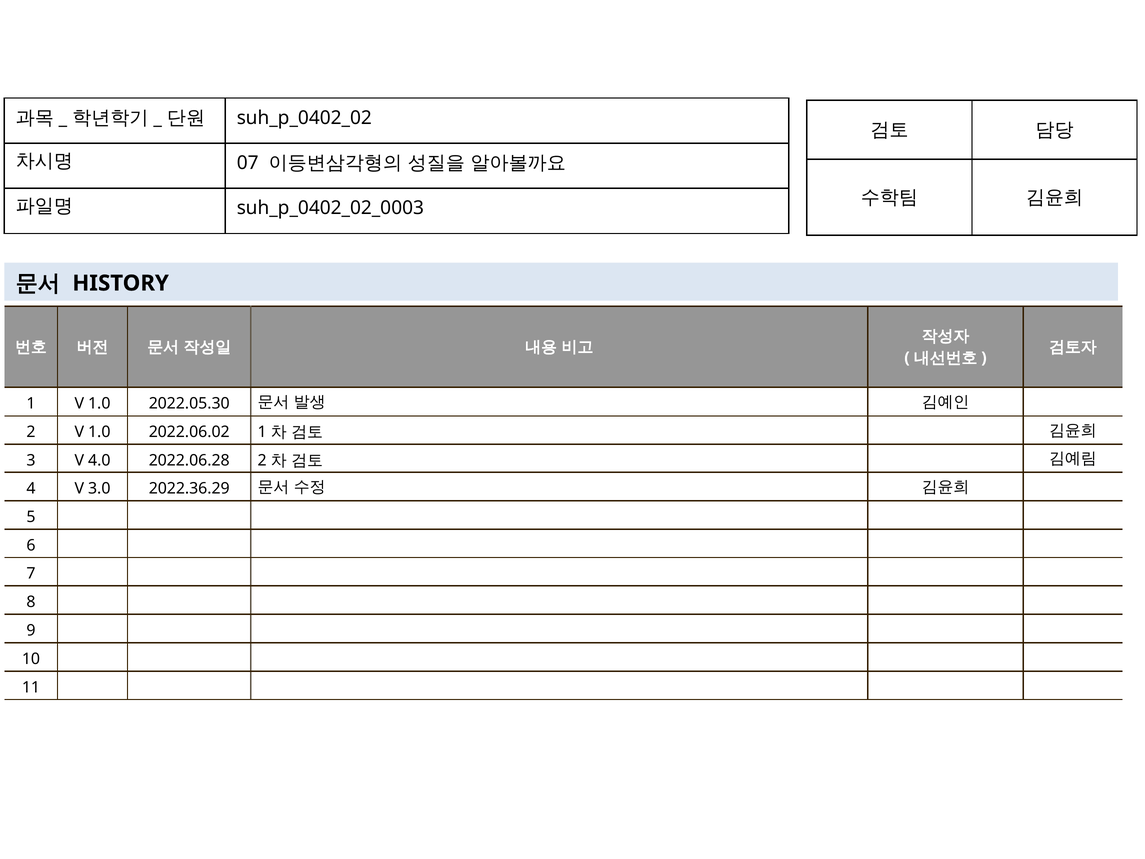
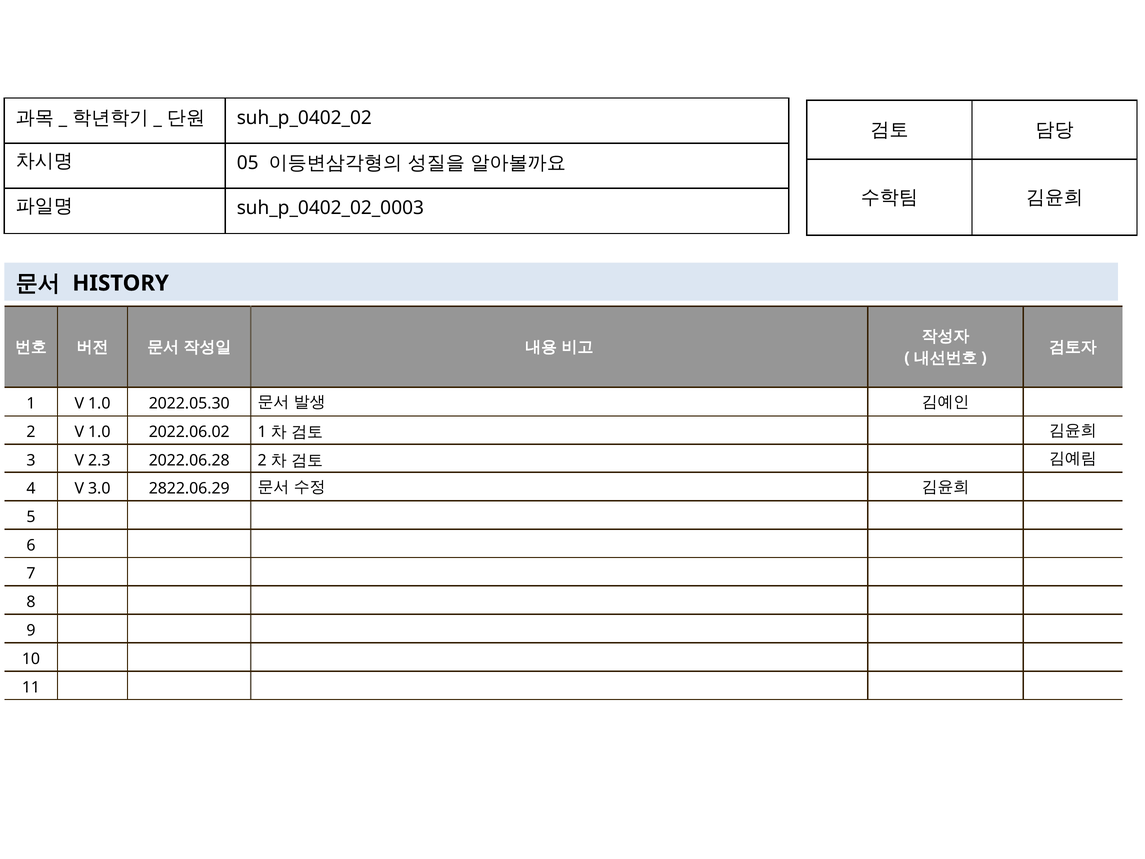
07: 07 -> 05 (248, 163)
4.0: 4.0 -> 2.3 (99, 460)
2022.36.29: 2022.36.29 -> 2822.06.29 (189, 488)
